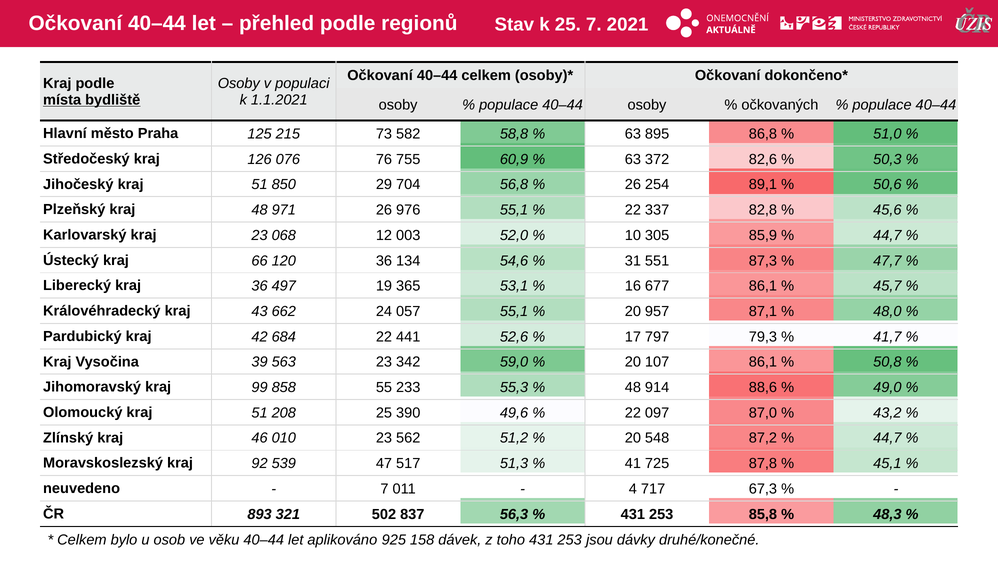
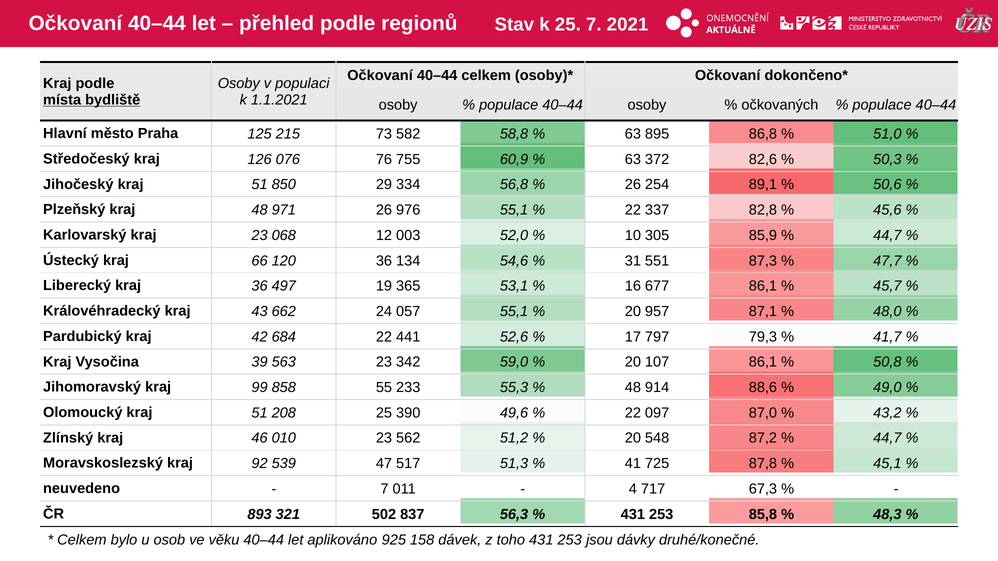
704: 704 -> 334 (408, 185)
